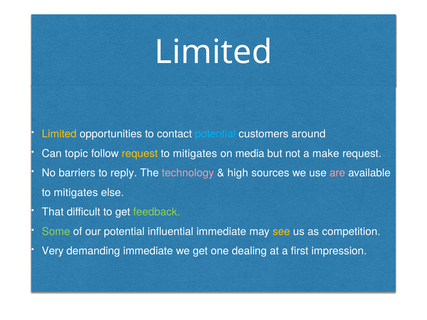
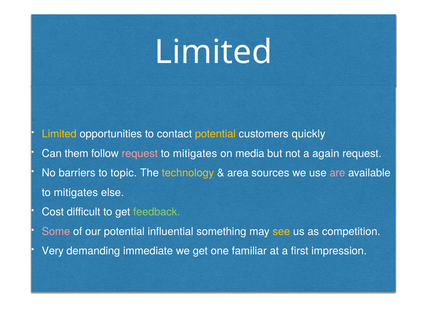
potential colour: light blue -> yellow (215, 134)
around: around -> quickly (309, 134)
topic: topic -> them (77, 154)
request colour: yellow -> pink (140, 154)
make: make -> again (326, 154)
reply: reply -> topic (124, 173)
technology colour: pink -> yellow (188, 173)
high: high -> area (238, 173)
That: That -> Cost (53, 212)
Some colour: light green -> pink (56, 232)
influential immediate: immediate -> something (221, 232)
dealing: dealing -> familiar (249, 251)
